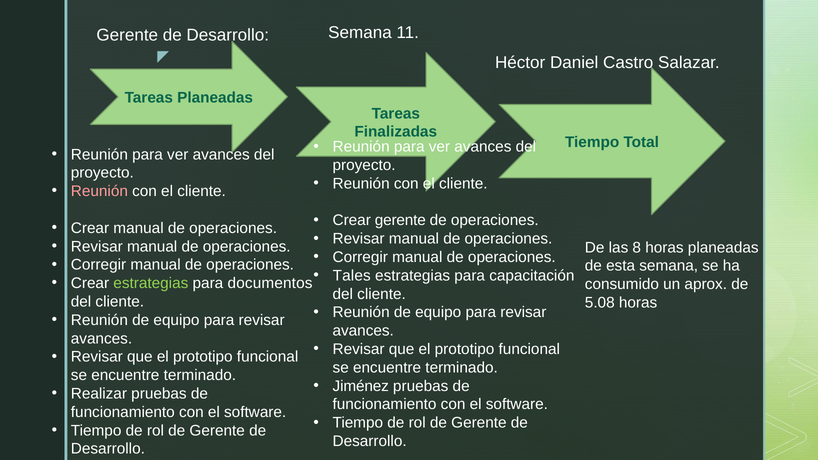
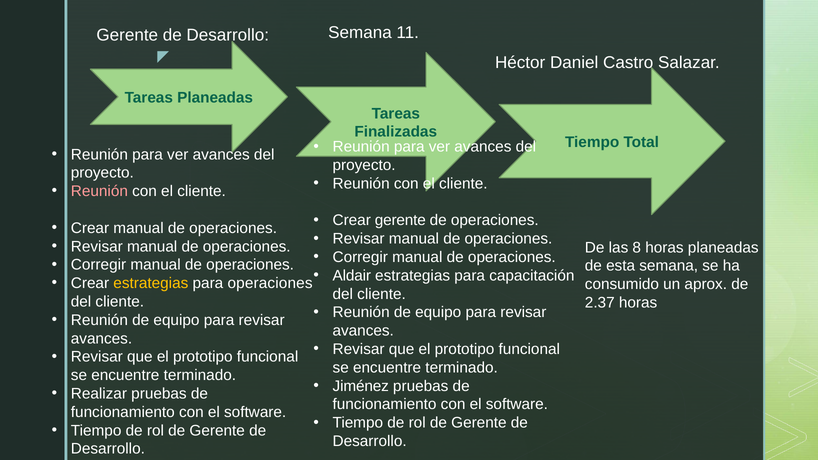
Tales: Tales -> Aldair (352, 276)
estrategias colour: light green -> yellow (151, 283)
para documentos: documentos -> operaciones (270, 283)
5.08: 5.08 -> 2.37 (600, 303)
